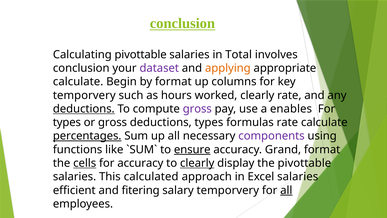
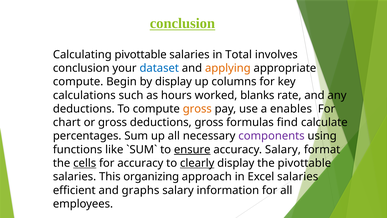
dataset colour: purple -> blue (159, 68)
calculate: calculate -> compute (78, 82)
by format: format -> display (173, 82)
temporvery: temporvery -> calculations (84, 95)
worked clearly: clearly -> blanks (257, 95)
deductions underline: present -> none (84, 109)
gross colour: purple -> orange (197, 109)
types: types -> chart (67, 122)
deductions types: types -> gross (209, 122)
formulas rate: rate -> find (287, 122)
percentages underline: present -> none (87, 136)
accuracy Grand: Grand -> Salary (283, 149)
calculated: calculated -> organizing (151, 176)
fitering: fitering -> graphs (141, 190)
salary temporvery: temporvery -> information (228, 190)
all underline: present -> none (286, 190)
